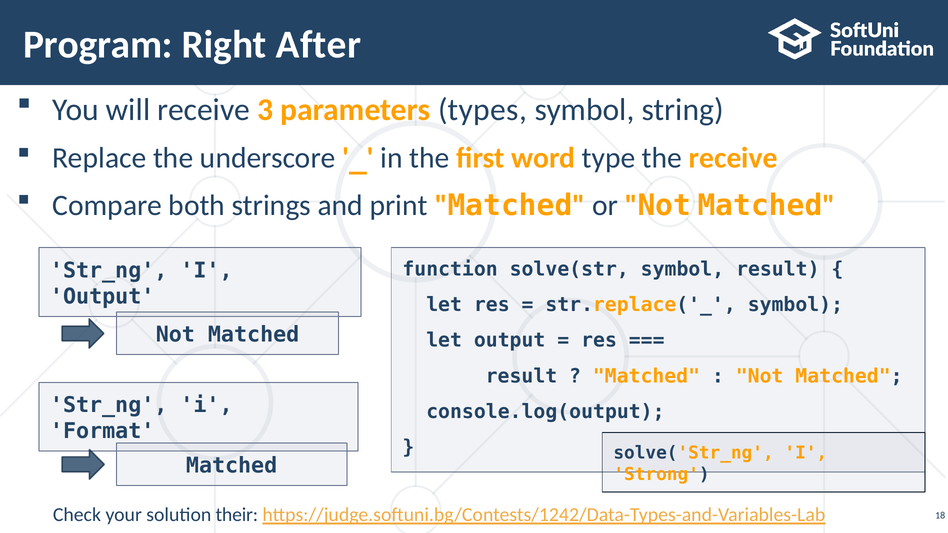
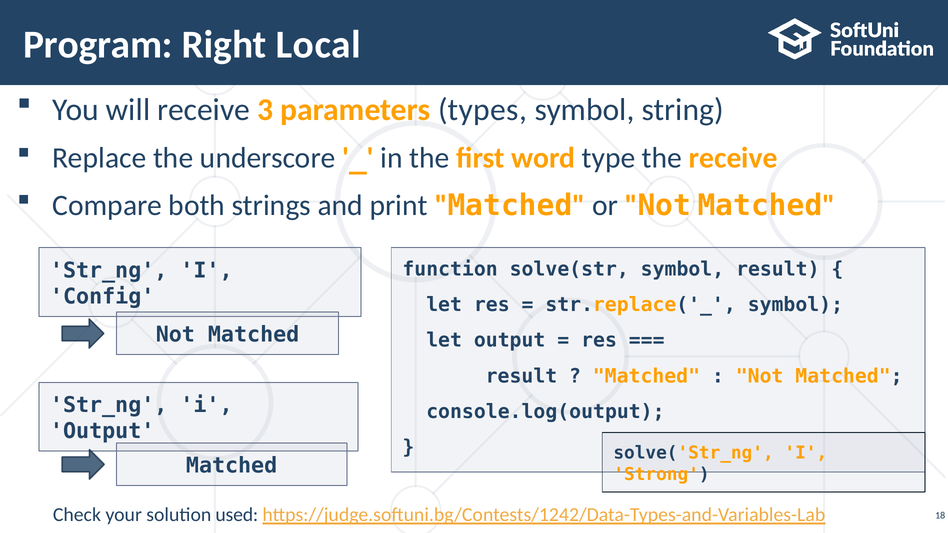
After: After -> Local (318, 45)
Output: Output -> Config (102, 297)
Format: Format -> Output (102, 431)
their: their -> used (237, 515)
